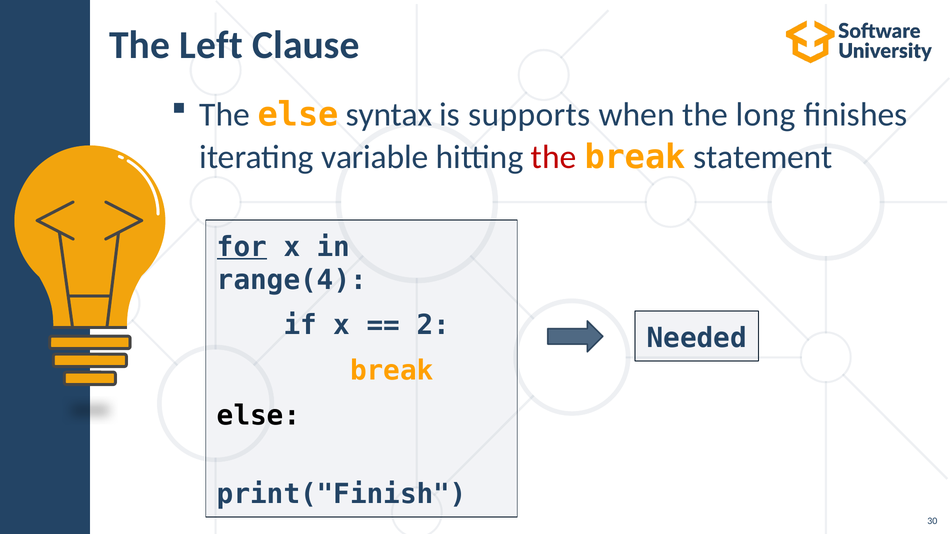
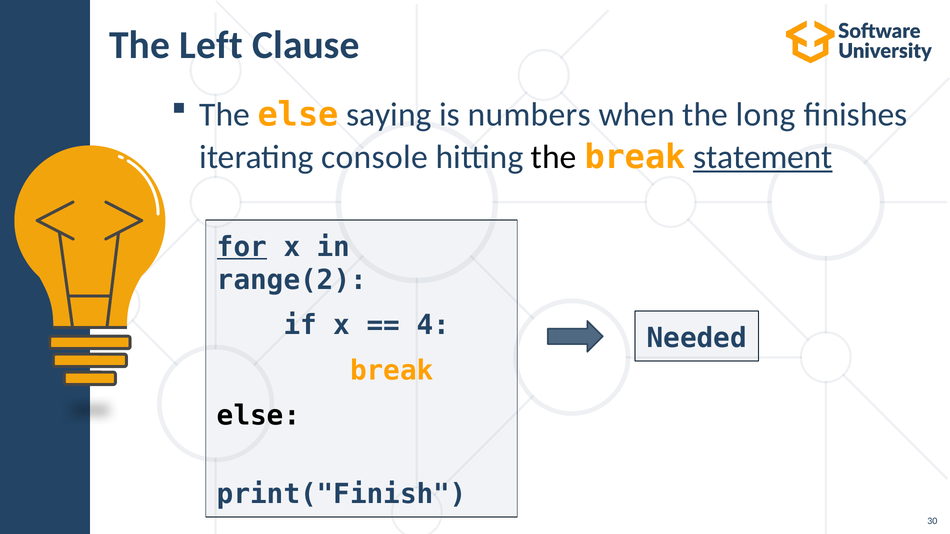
syntax: syntax -> saying (389, 115)
supports: supports -> numbers (529, 115)
variable: variable -> console (375, 157)
the colour: red -> black (554, 157)
statement underline: none -> present (763, 157)
range(4: range(4 -> range(2 (292, 280)
2: 2 -> 4 (433, 326)
